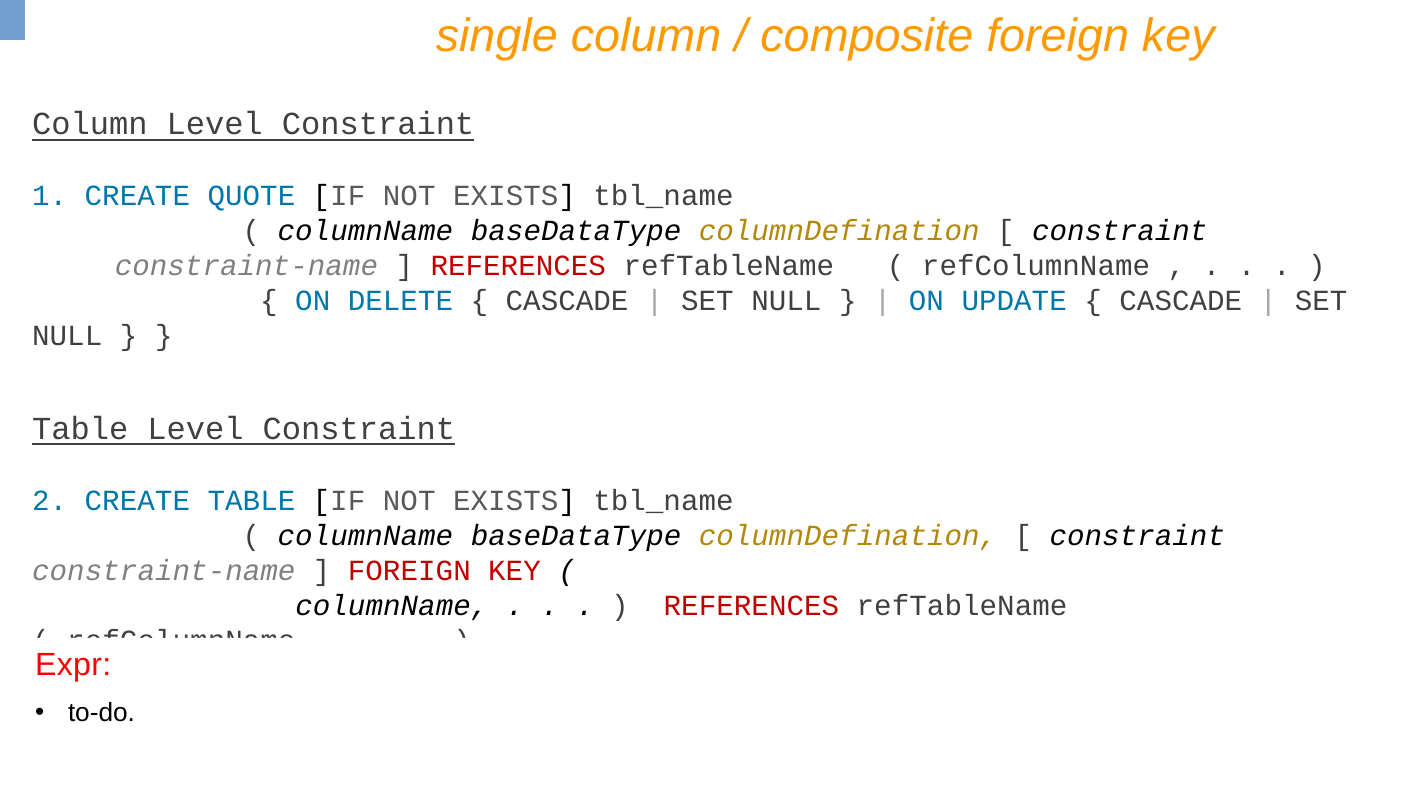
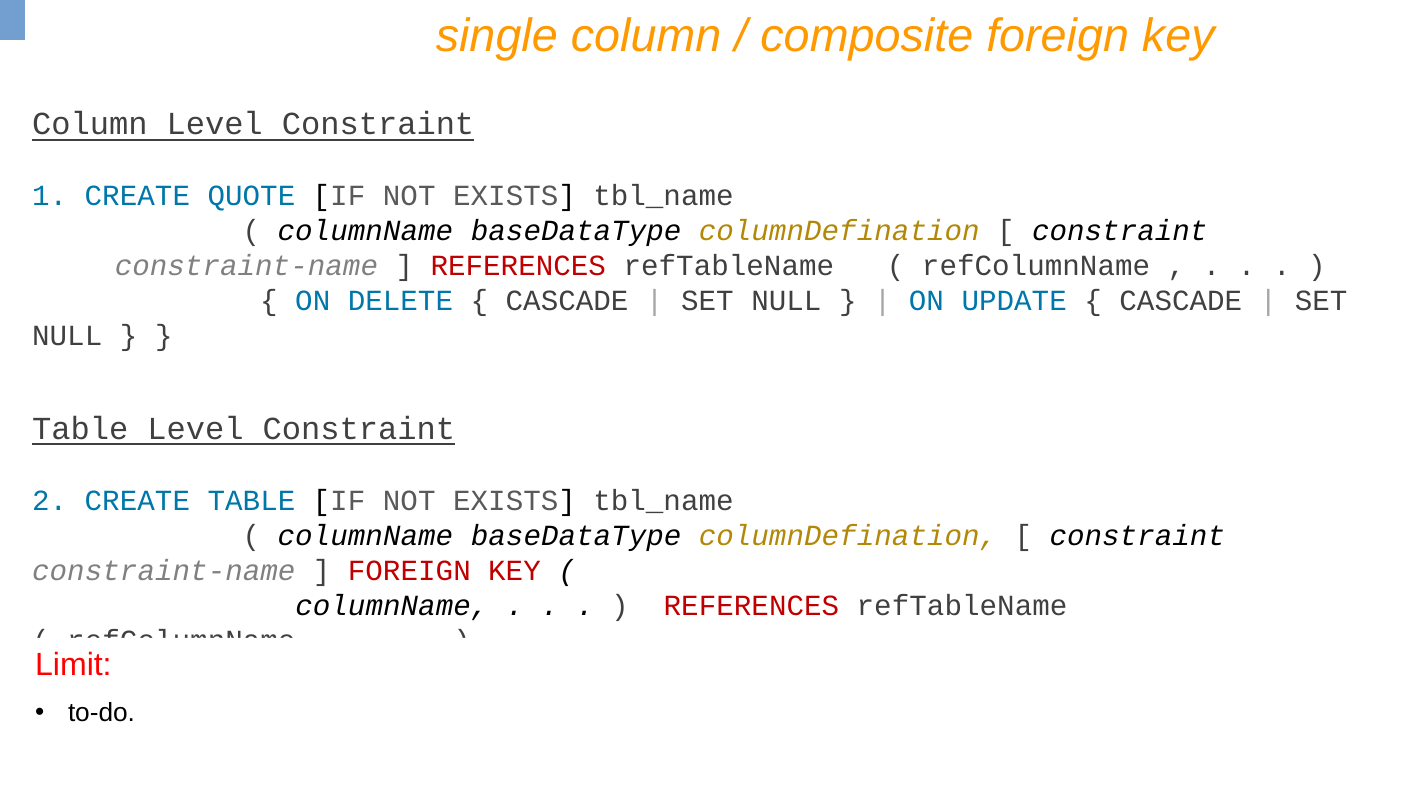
Expr: Expr -> Limit (73, 664)
